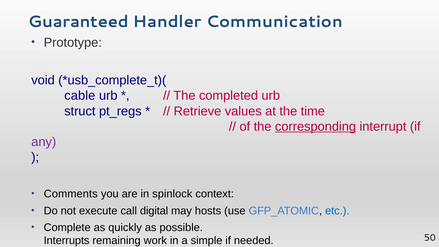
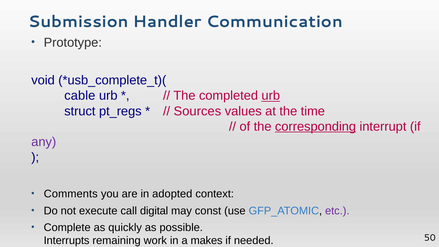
Guaranteed: Guaranteed -> Submission (78, 22)
urb underline: none -> present (271, 96)
Retrieve: Retrieve -> Sources (197, 111)
spinlock: spinlock -> adopted (172, 194)
hosts: hosts -> const (208, 211)
etc colour: blue -> purple (337, 211)
simple: simple -> makes (207, 241)
